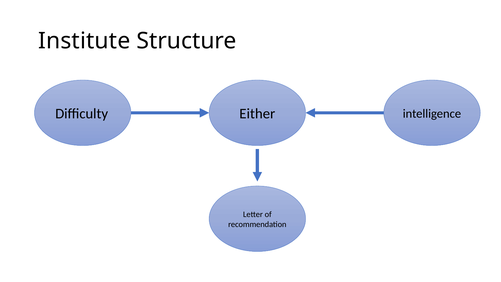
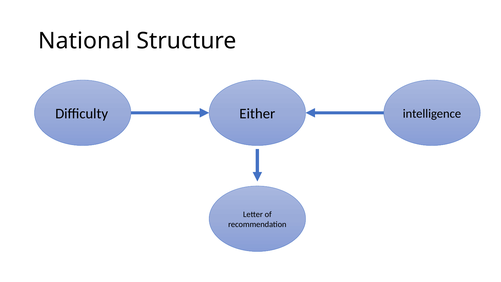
Institute: Institute -> National (84, 41)
